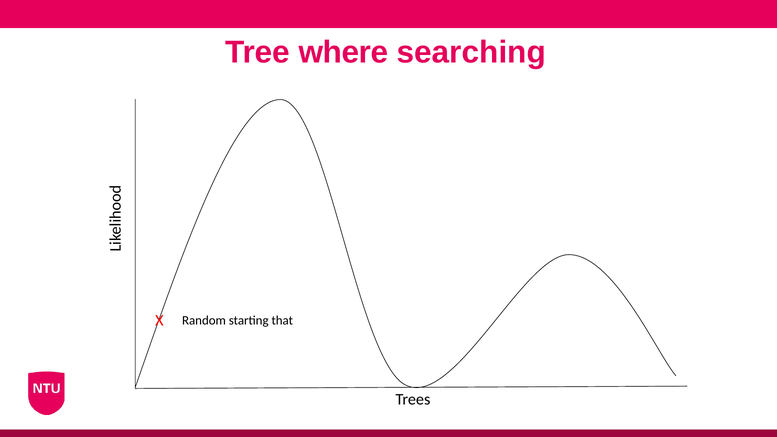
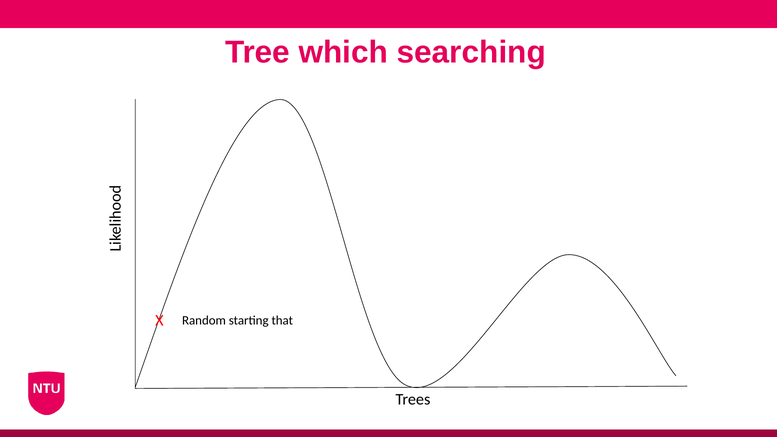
where: where -> which (343, 52)
